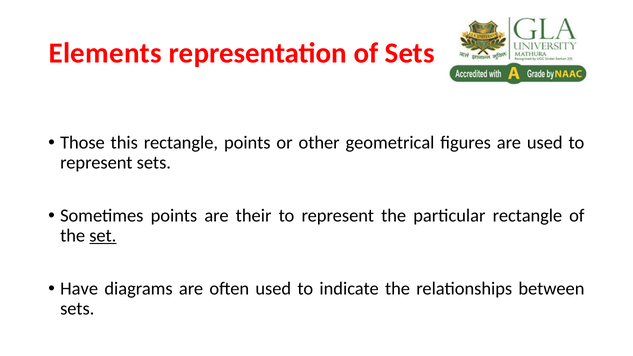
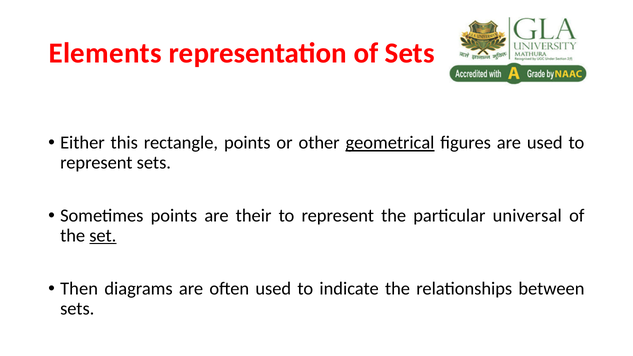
Those: Those -> Either (82, 143)
geometrical underline: none -> present (390, 143)
particular rectangle: rectangle -> universal (527, 216)
Have: Have -> Then (79, 289)
